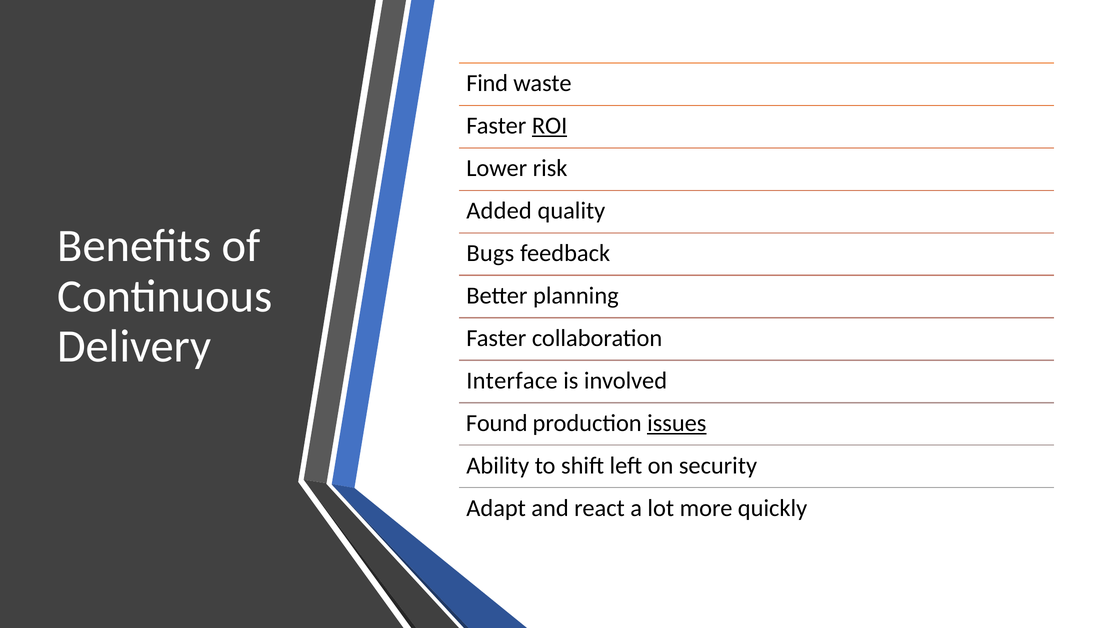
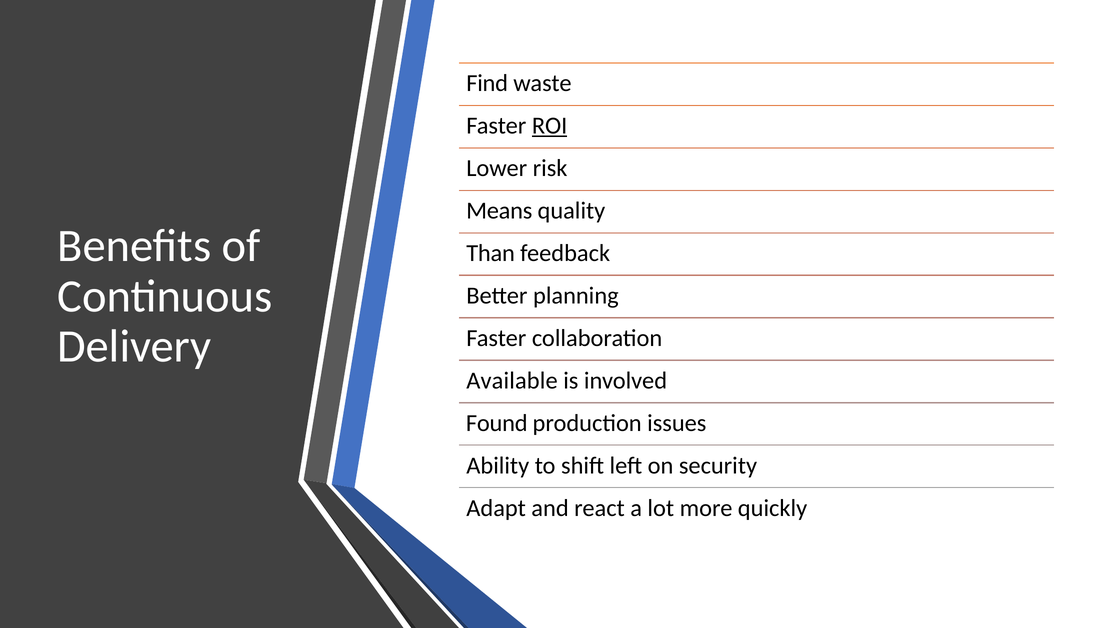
Added: Added -> Means (499, 211)
Bugs: Bugs -> Than (491, 253)
Interface: Interface -> Available (512, 381)
issues underline: present -> none (677, 423)
